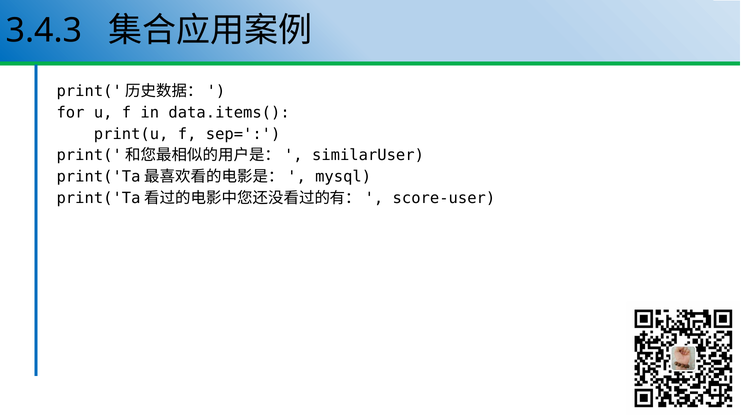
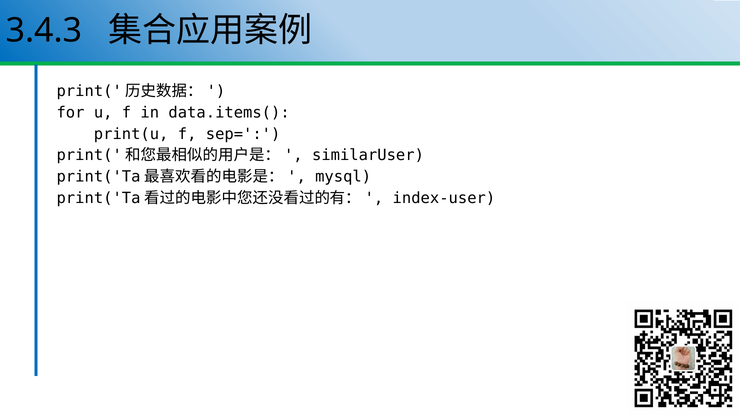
score-user: score-user -> index-user (444, 198)
